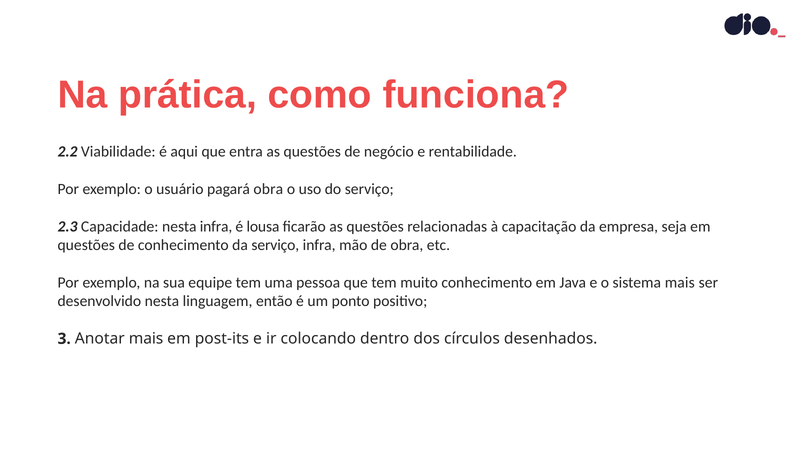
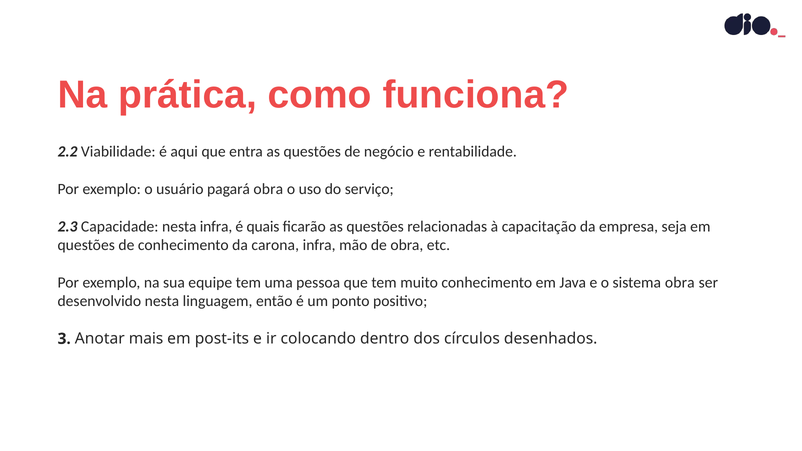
lousa: lousa -> quais (263, 227)
da serviço: serviço -> carona (275, 245)
sistema mais: mais -> obra (680, 283)
